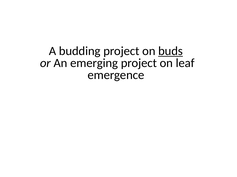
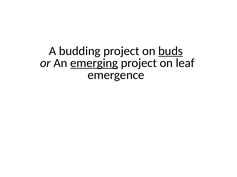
emerging underline: none -> present (94, 63)
